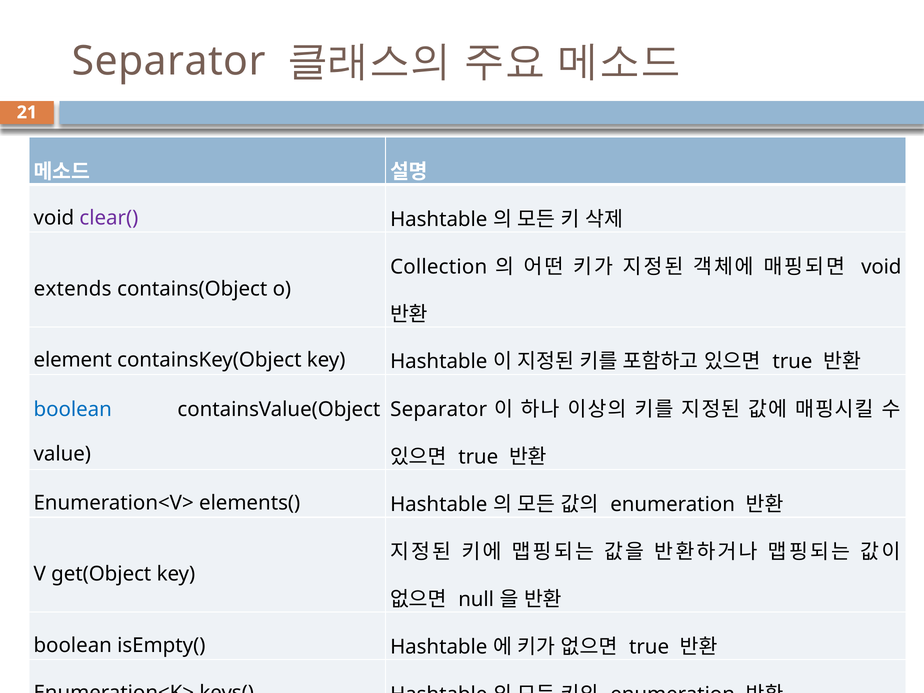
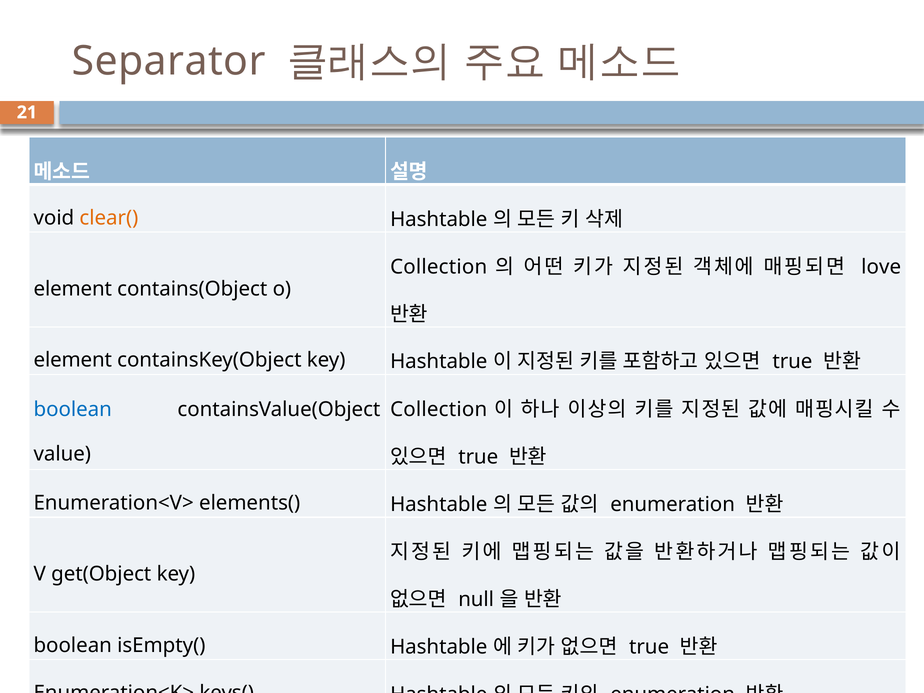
clear( colour: purple -> orange (109, 218)
void: void -> love (881, 267)
extends: extends -> element (73, 289)
Separator: Separator -> Collection (439, 409)
